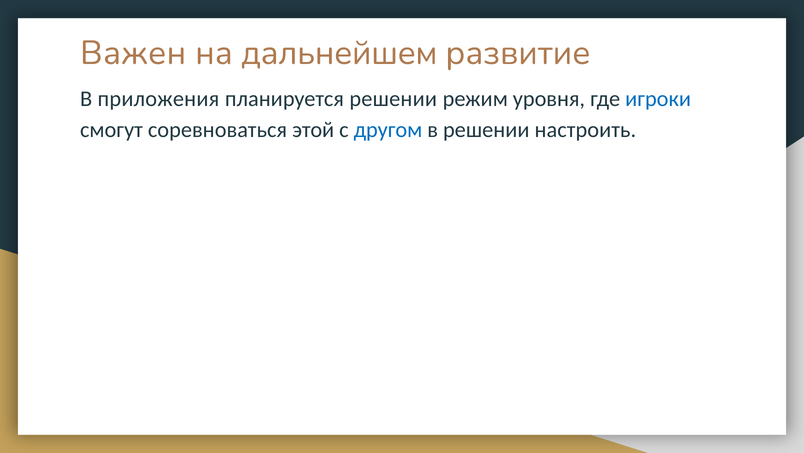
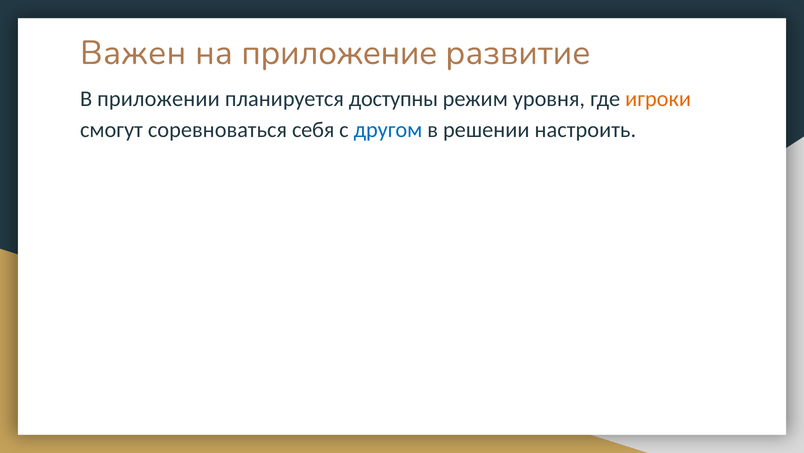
дальнейшем: дальнейшем -> приложение (339, 53)
приложения: приложения -> приложении (158, 99)
планируется решении: решении -> доступны (393, 99)
игроки colour: blue -> orange (658, 99)
этой: этой -> себя (313, 130)
